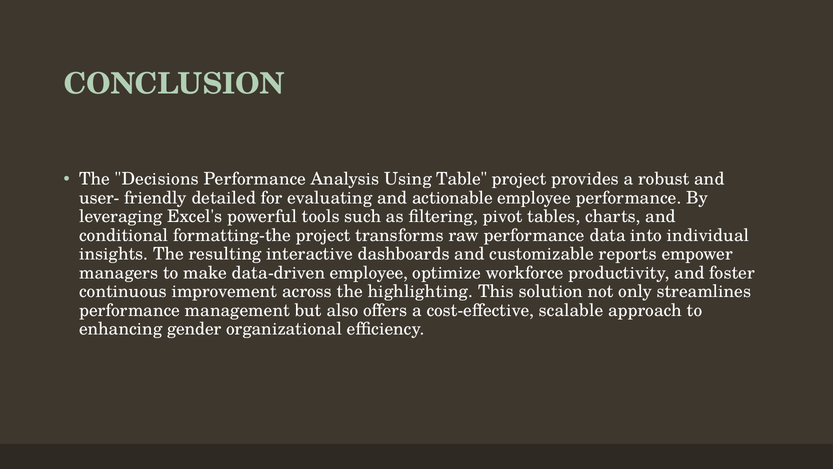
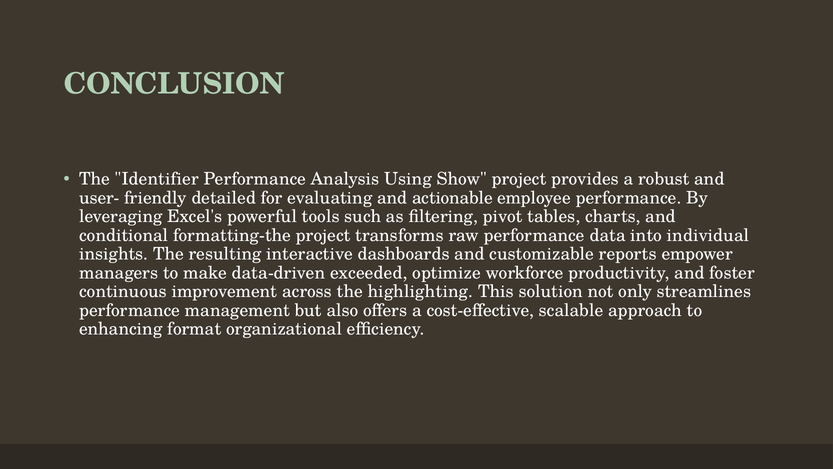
Decisions: Decisions -> Identifier (157, 179)
Table: Table -> Show (462, 179)
data-driven employee: employee -> exceeded (369, 273)
gender: gender -> format (194, 329)
